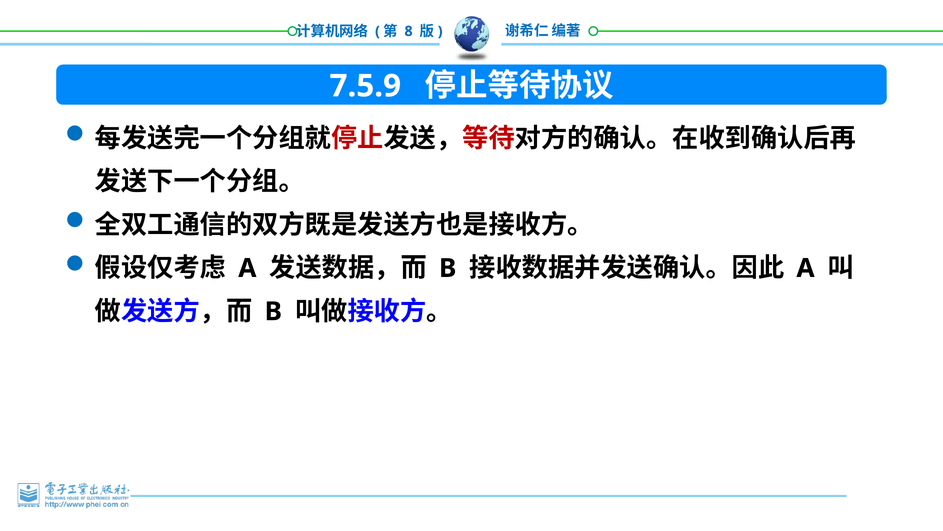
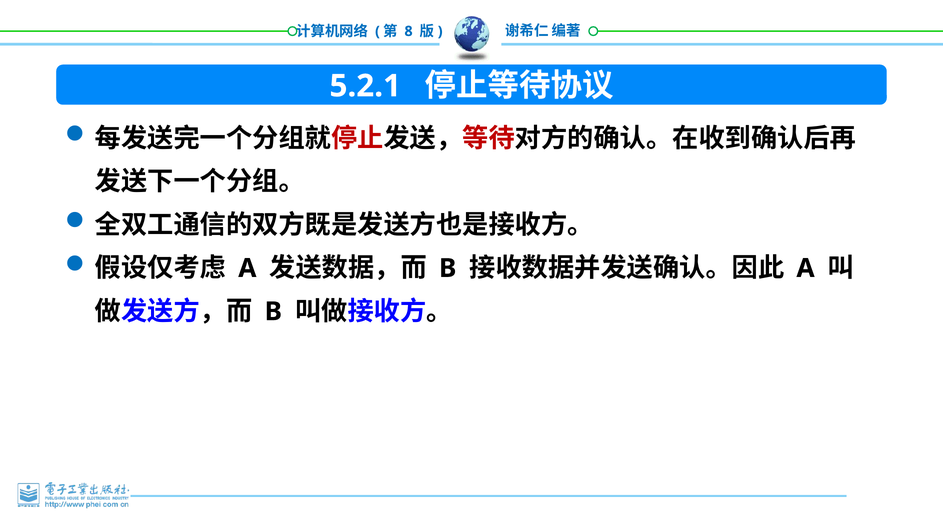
7.5.9: 7.5.9 -> 5.2.1 (365, 86)
